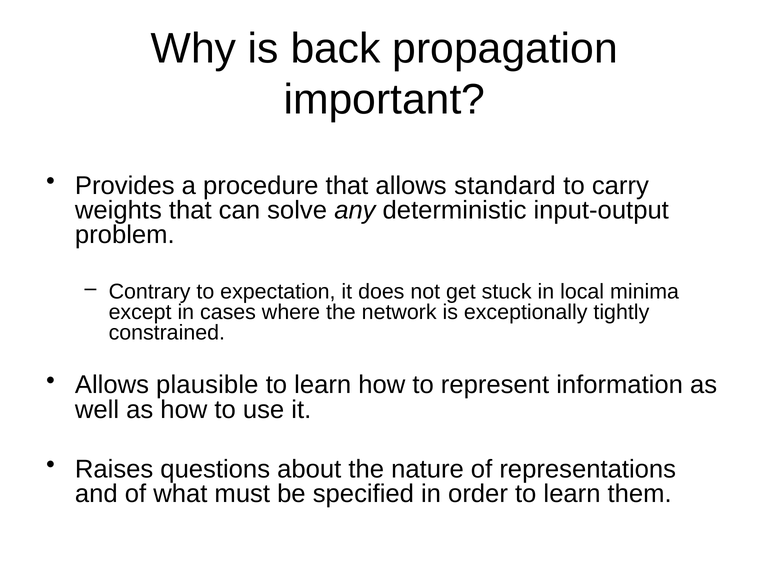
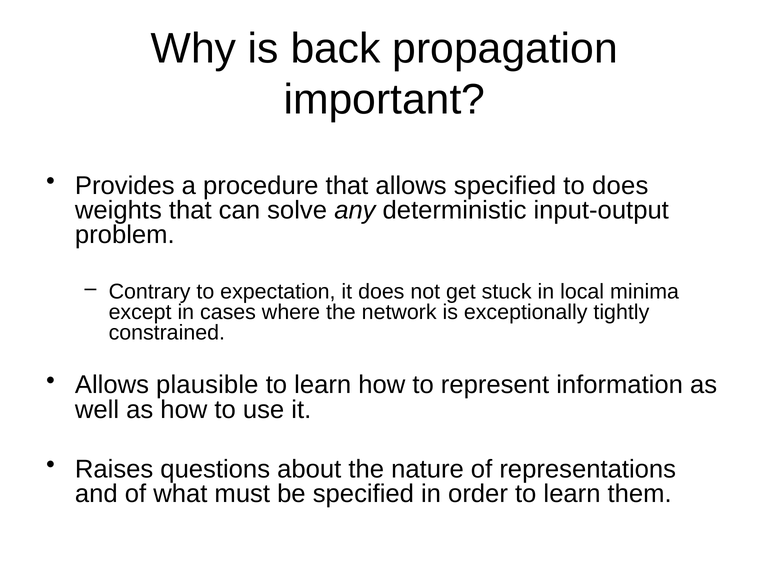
allows standard: standard -> specified (505, 186)
to carry: carry -> does (620, 186)
